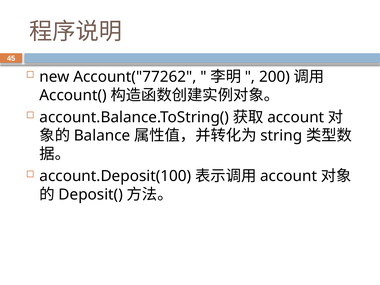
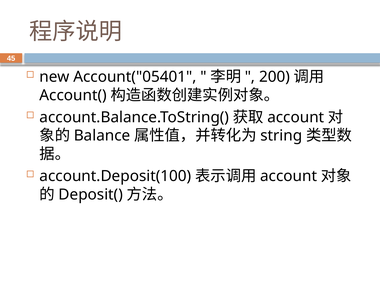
Account("77262: Account("77262 -> Account("05401 (135, 77)
